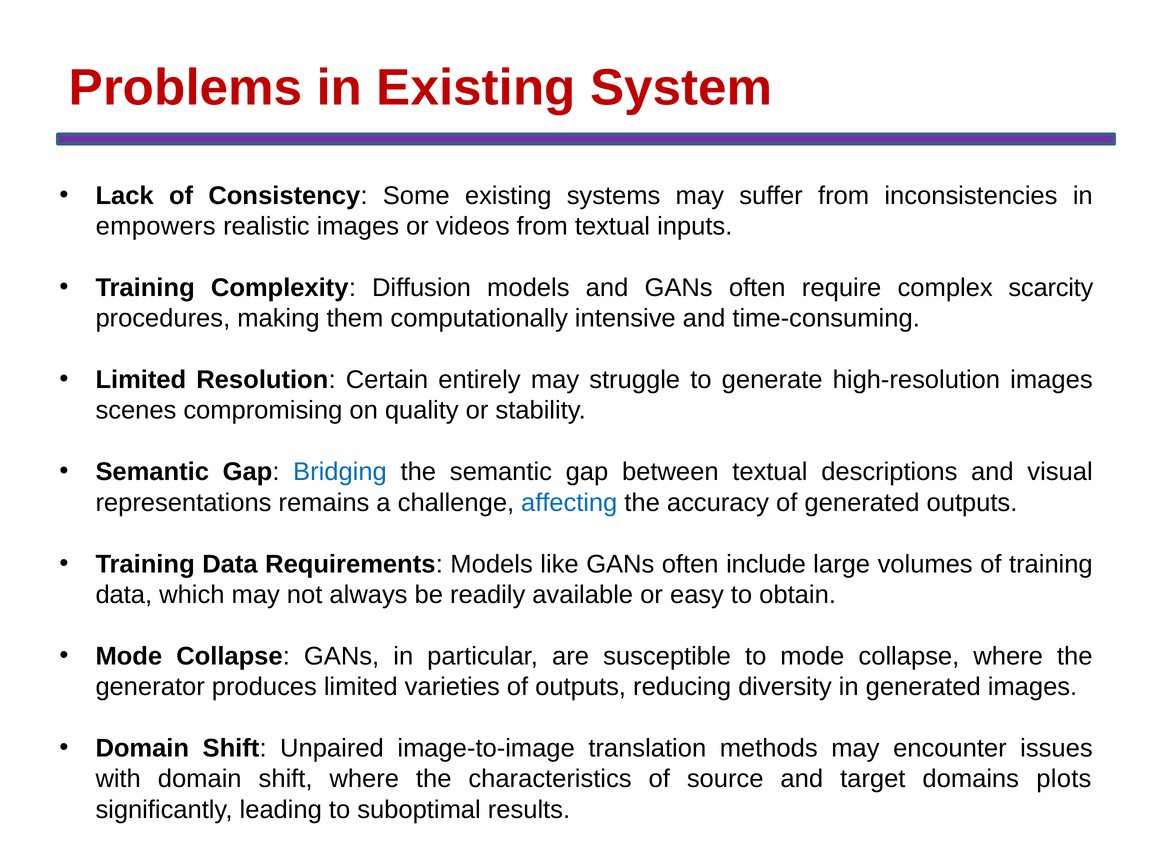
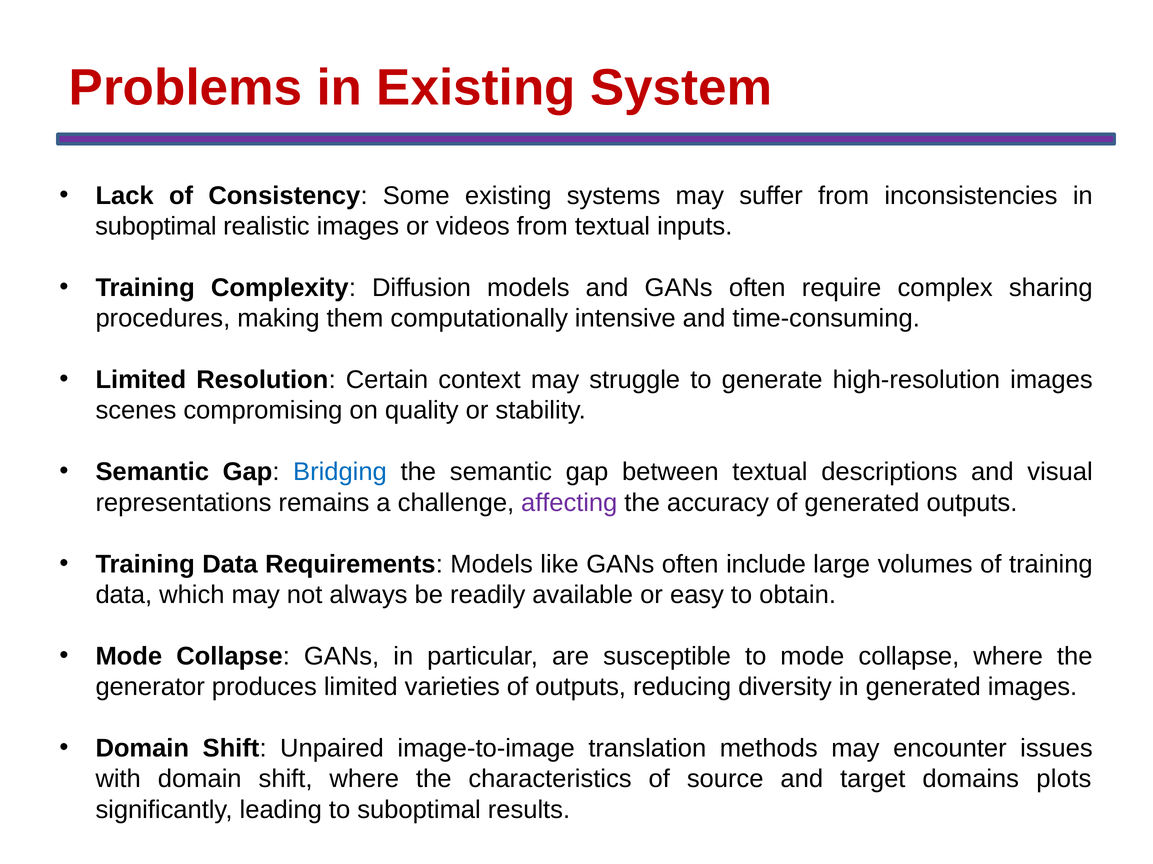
empowers: empowers -> suboptimal (156, 227)
scarcity: scarcity -> sharing (1051, 288)
entirely: entirely -> context (479, 380)
affecting colour: blue -> purple (569, 503)
